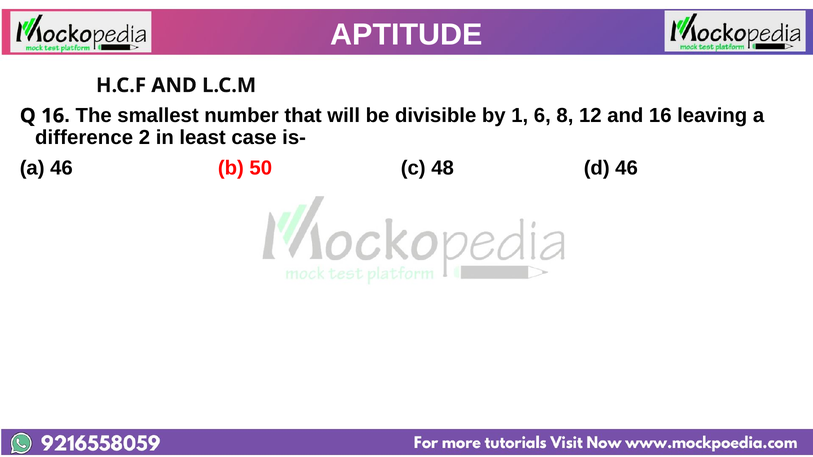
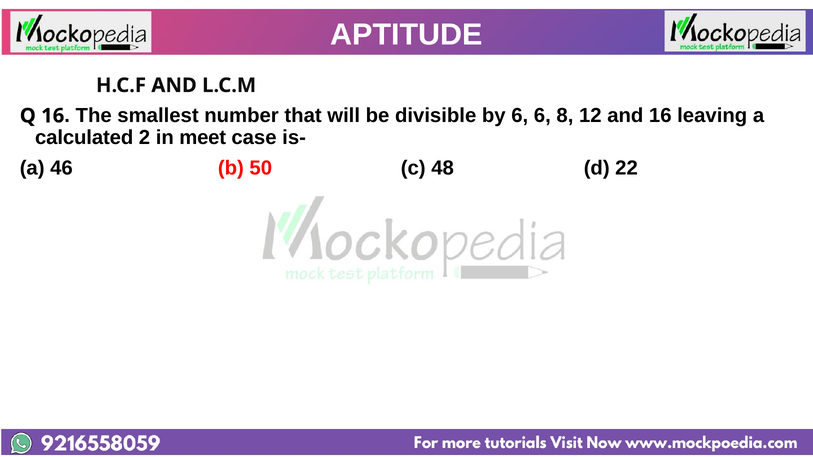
by 1: 1 -> 6 (520, 116)
difference: difference -> calculated (84, 138)
least: least -> meet (203, 138)
d 46: 46 -> 22 (627, 168)
